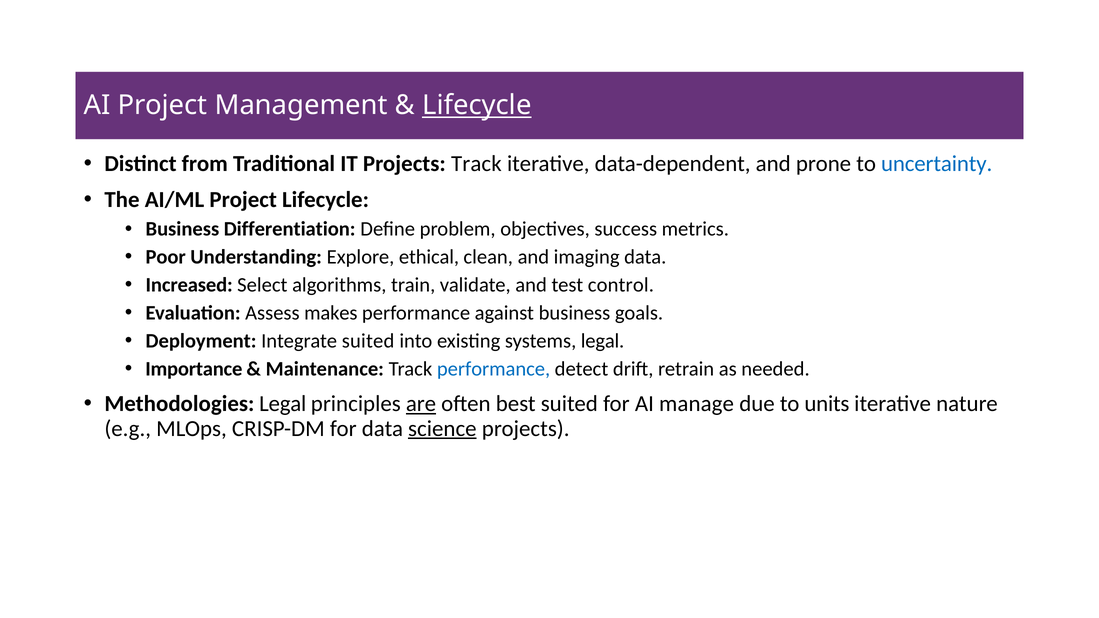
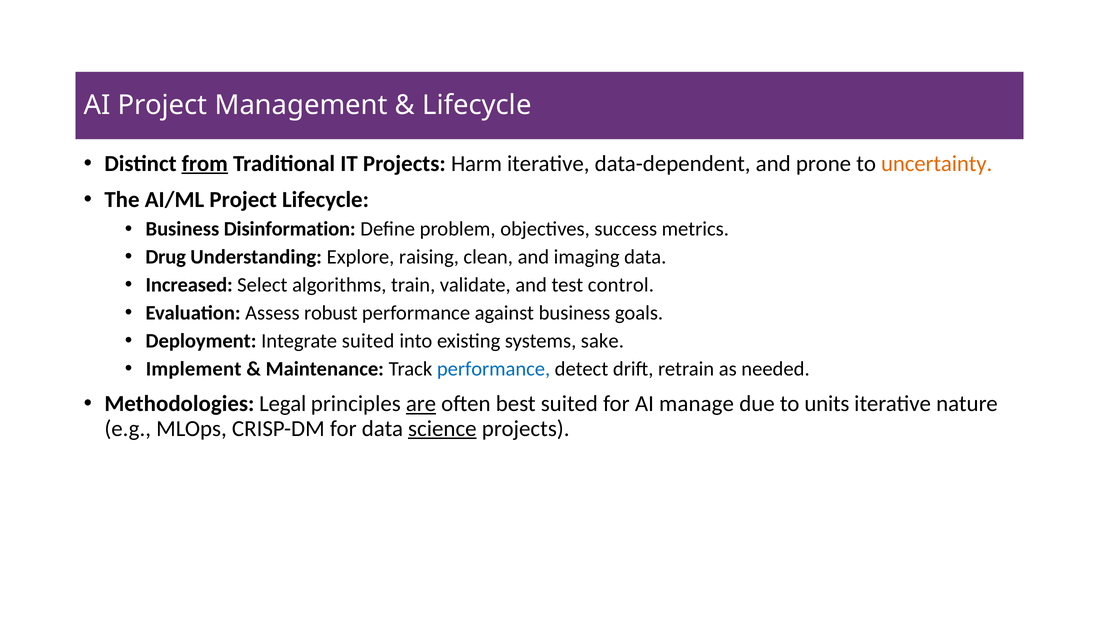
Lifecycle underline: present -> none (477, 105)
from underline: none -> present (205, 164)
Projects Track: Track -> Harm (476, 164)
uncertainty colour: blue -> orange (937, 164)
Differentiation: Differentiation -> Disinformation (290, 229)
Poor: Poor -> Drug (166, 257)
ethical: ethical -> raising (429, 257)
makes: makes -> robust (331, 313)
systems legal: legal -> sake (602, 341)
Importance: Importance -> Implement (194, 369)
